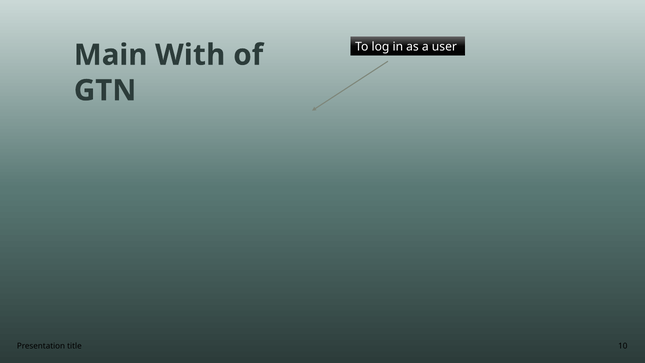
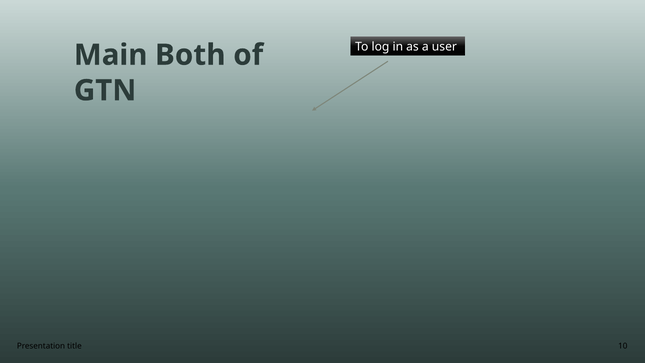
With: With -> Both (190, 55)
